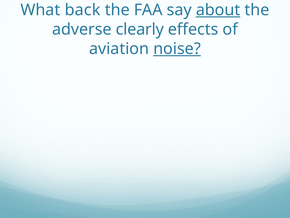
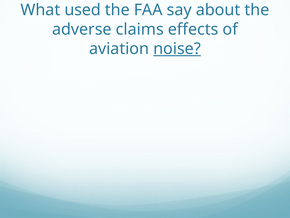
back: back -> used (83, 10)
about underline: present -> none (218, 10)
clearly: clearly -> claims (140, 29)
